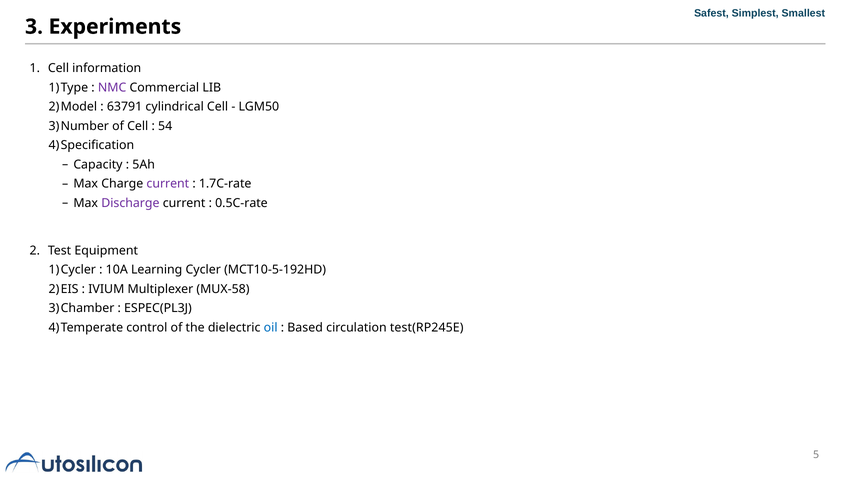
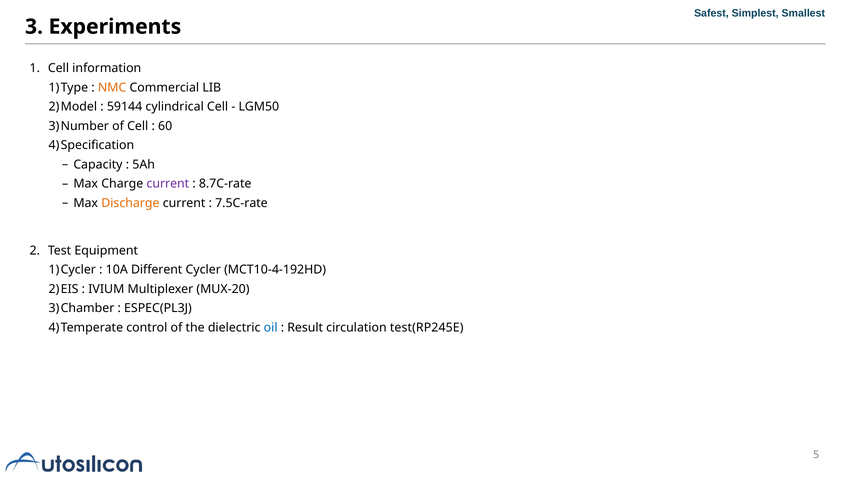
NMC colour: purple -> orange (112, 87)
63791: 63791 -> 59144 (125, 107)
54: 54 -> 60 (165, 126)
1.7C-rate: 1.7C-rate -> 8.7C-rate (225, 184)
Discharge colour: purple -> orange (130, 203)
0.5C-rate: 0.5C-rate -> 7.5C-rate (241, 203)
Learning: Learning -> Different (157, 269)
MCT10-5-192HD: MCT10-5-192HD -> MCT10-4-192HD (275, 269)
MUX-58: MUX-58 -> MUX-20 (223, 289)
Based: Based -> Result (305, 327)
